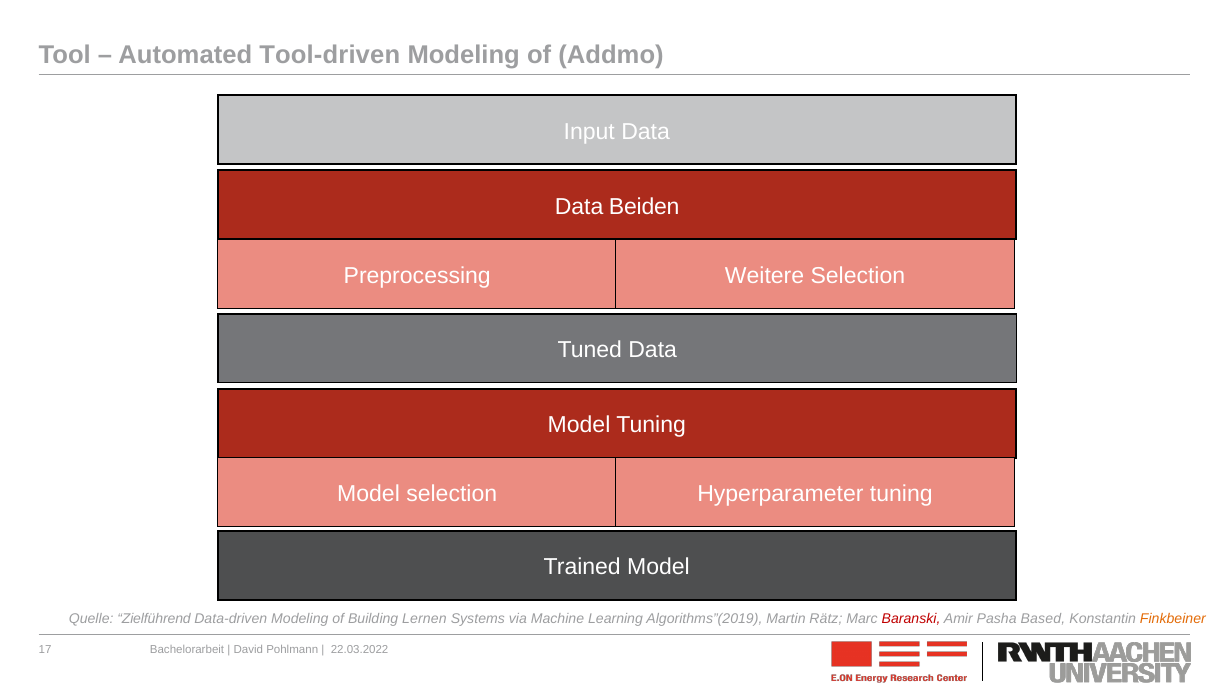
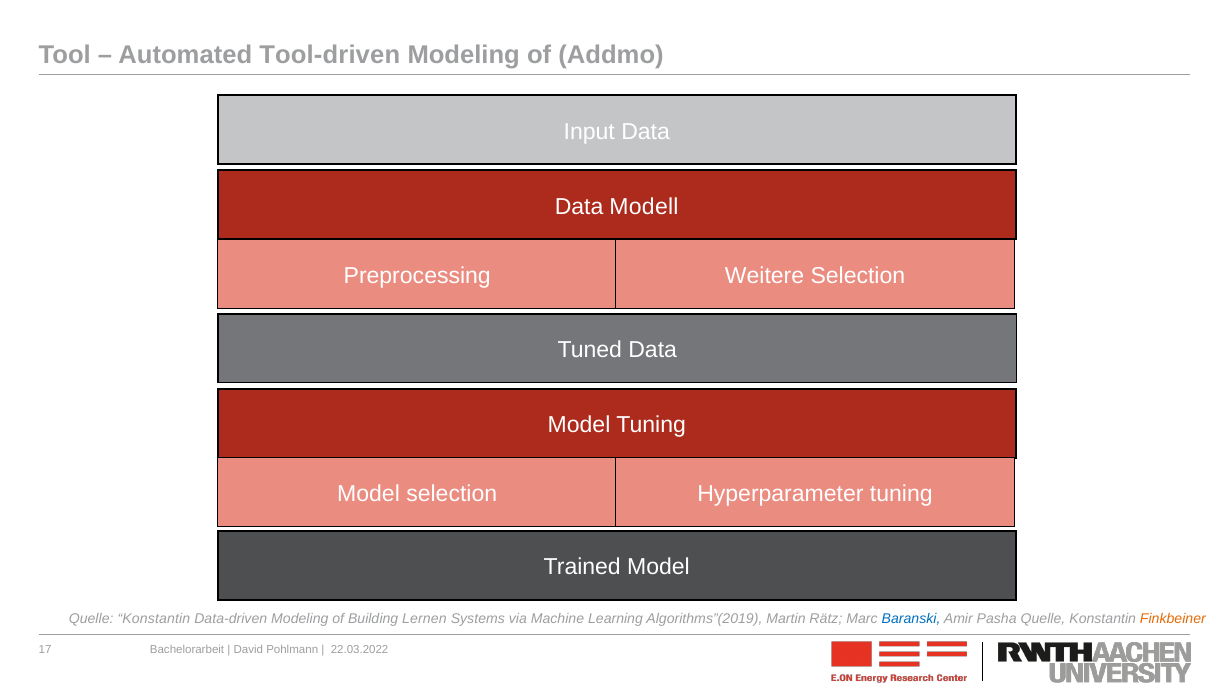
Beiden: Beiden -> Modell (644, 207)
Zielführend: Zielführend -> Konstantin (154, 619)
Baranski colour: red -> blue (911, 619)
Pasha Based: Based -> Quelle (1043, 619)
